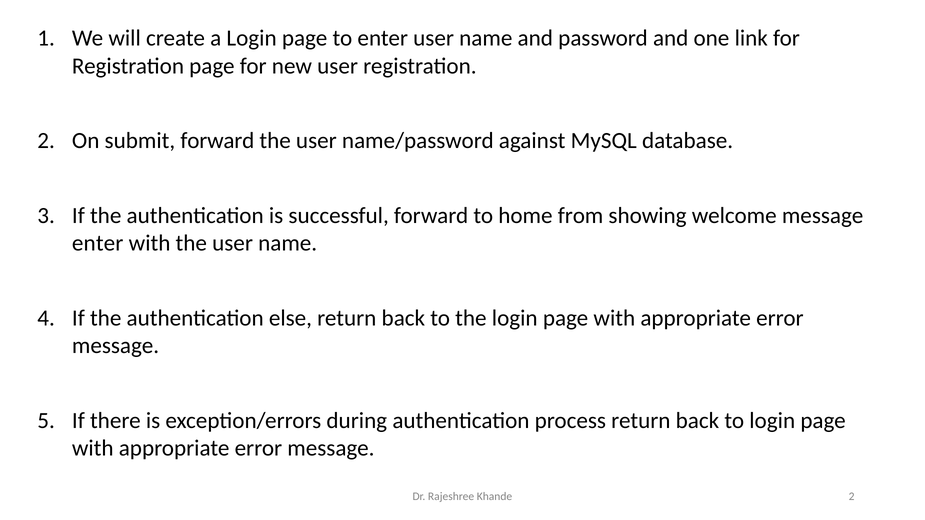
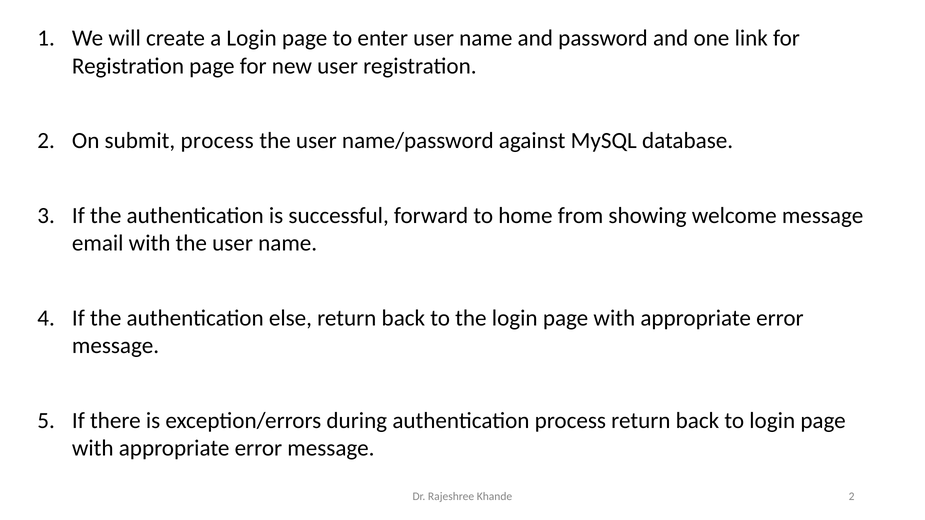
submit forward: forward -> process (217, 141)
enter: enter -> email (98, 243)
